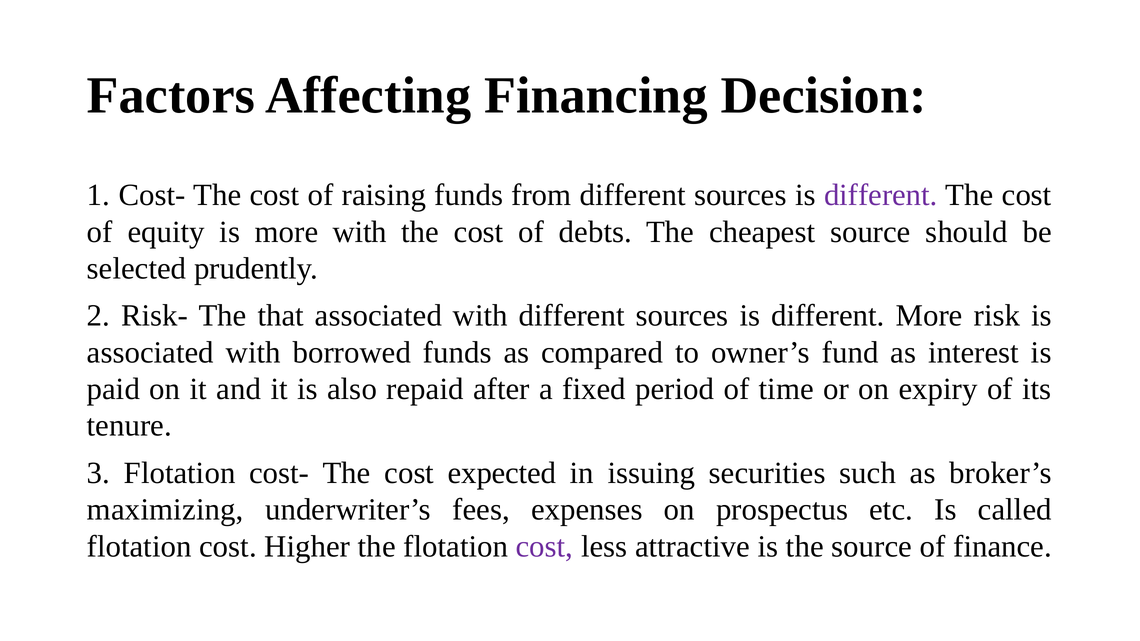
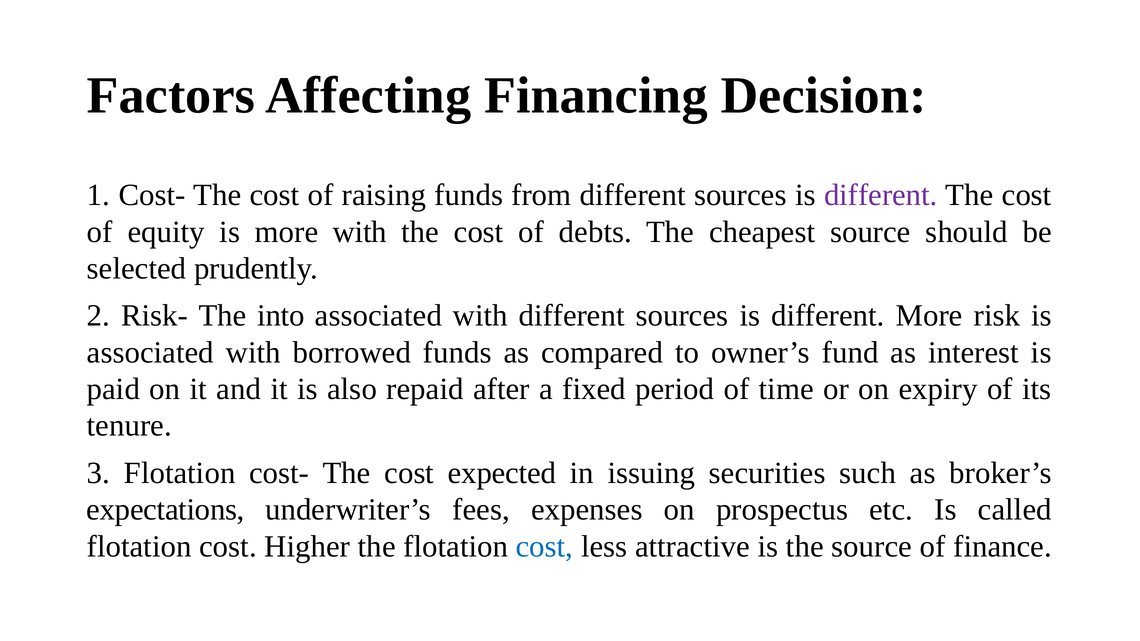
that: that -> into (281, 316)
maximizing: maximizing -> expectations (166, 510)
cost colour: purple -> blue (544, 547)
